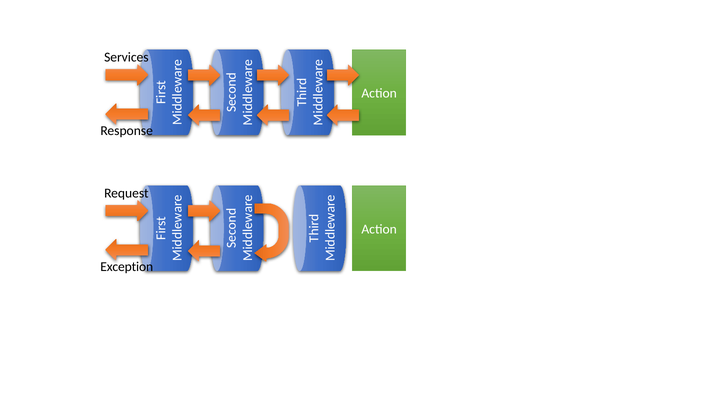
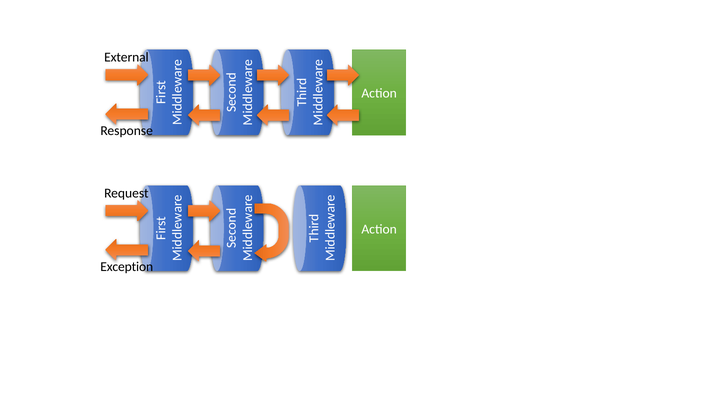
Services: Services -> External (126, 57)
